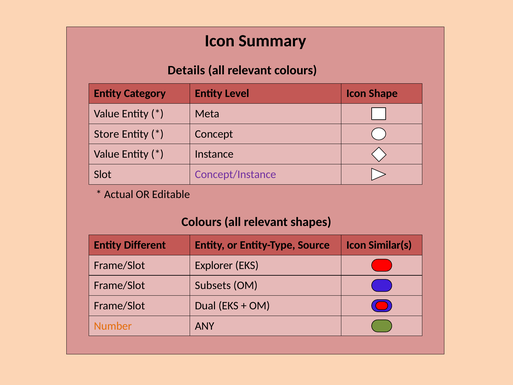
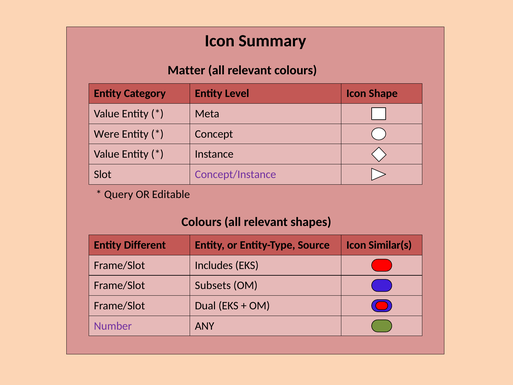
Details: Details -> Matter (186, 70)
Store: Store -> Were (107, 134)
Actual: Actual -> Query (119, 194)
Explorer: Explorer -> Includes (214, 265)
Number colour: orange -> purple (113, 326)
